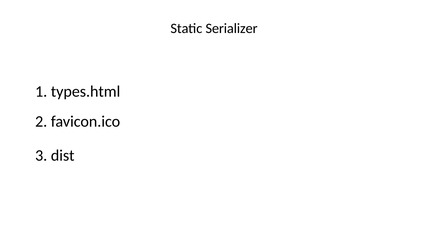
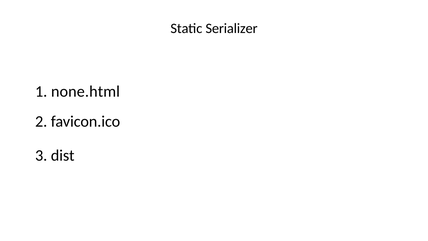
types.html: types.html -> none.html (85, 91)
